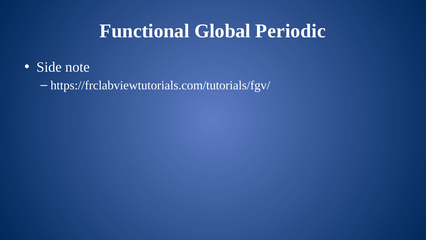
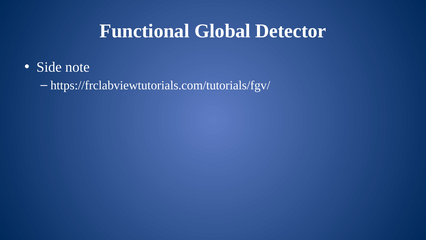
Periodic: Periodic -> Detector (291, 31)
